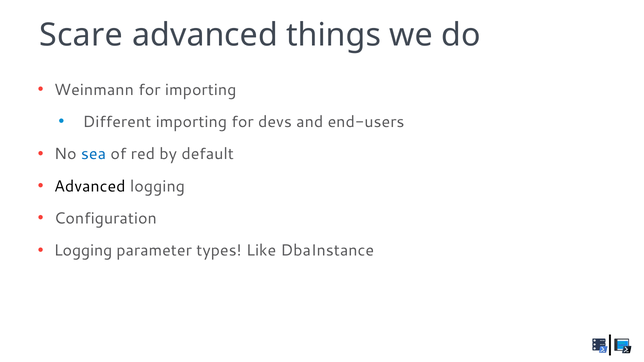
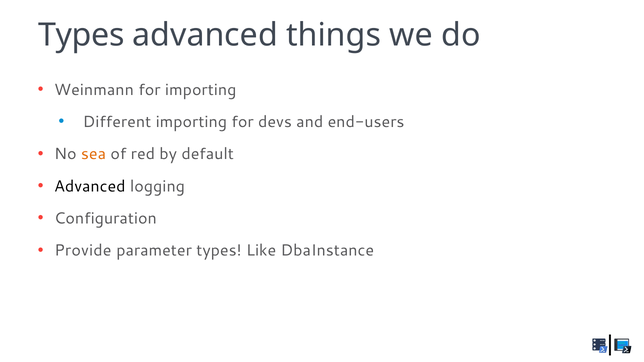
Scare: Scare -> Types (81, 35)
sea colour: blue -> orange (94, 154)
Logging: Logging -> Provide (83, 251)
